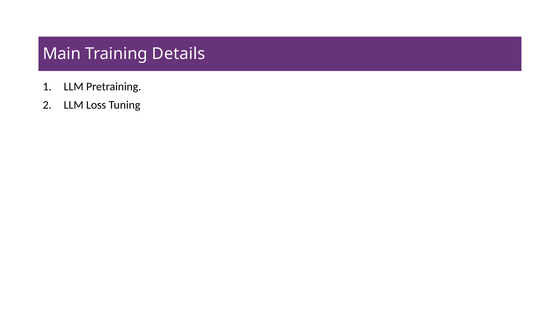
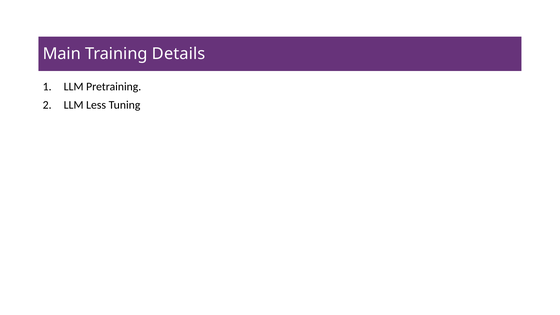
Loss: Loss -> Less (96, 105)
